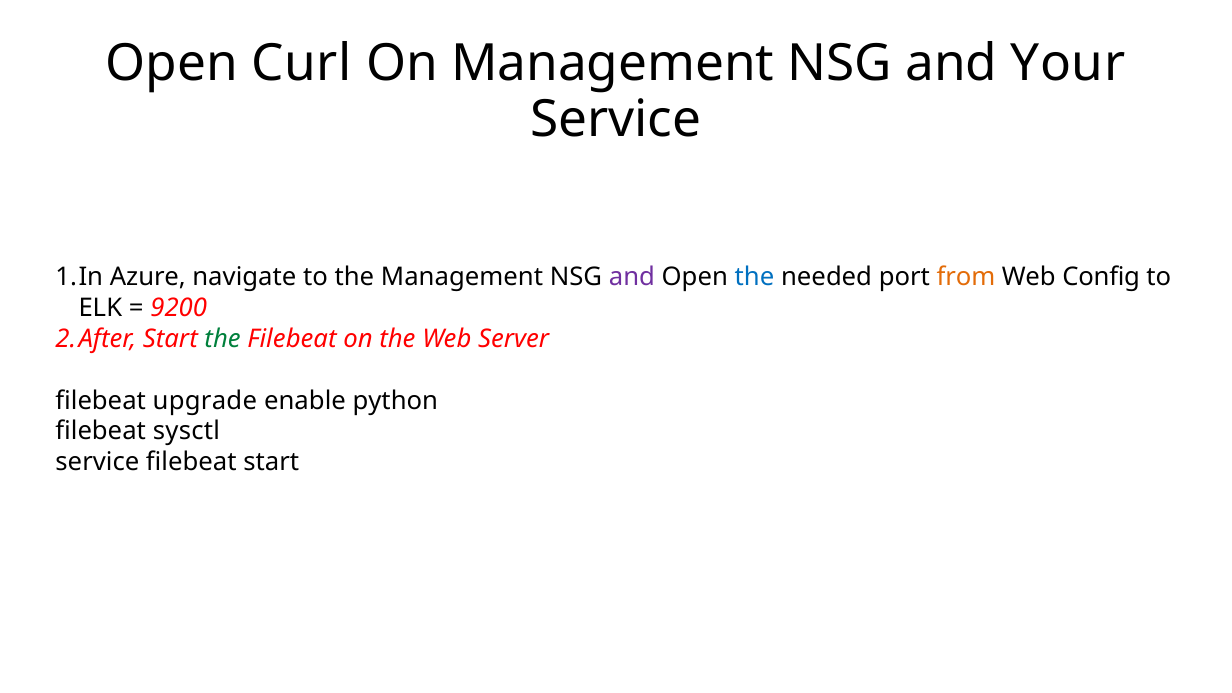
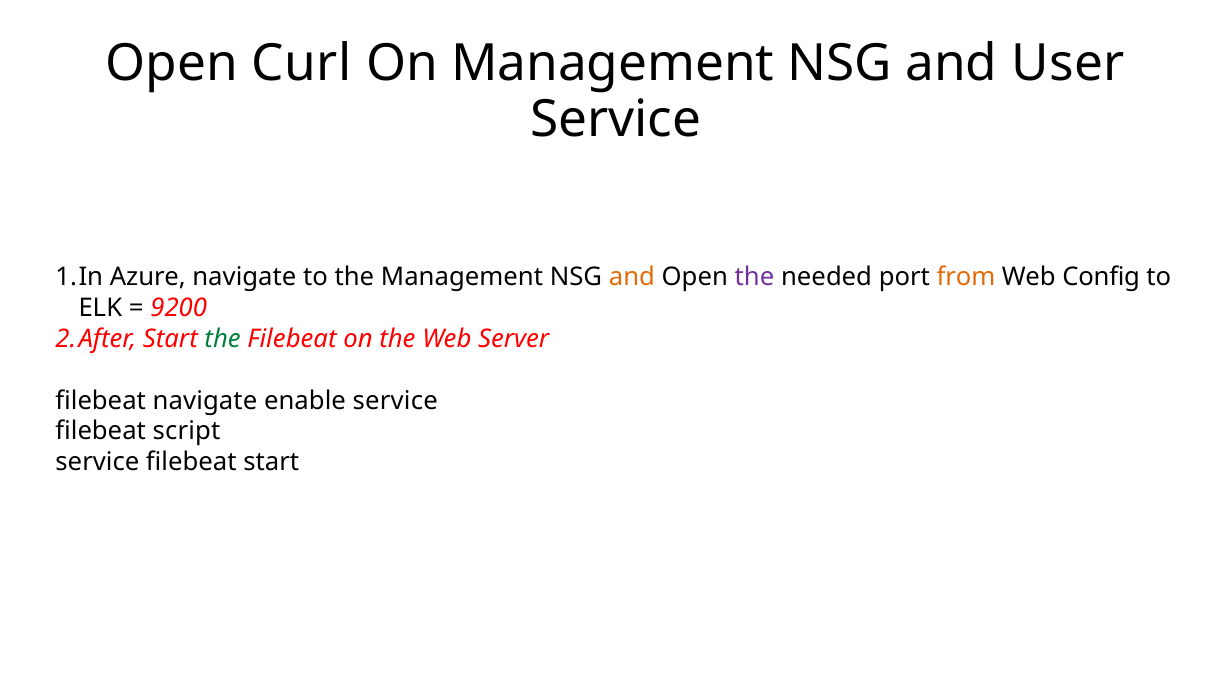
Your: Your -> User (1068, 64)
and colour: purple -> orange (632, 277)
the colour: blue -> purple (754, 277)
filebeat upgrade: upgrade -> navigate (205, 401)
enable python: python -> service (395, 401)
sysctl: sysctl -> script (186, 431)
